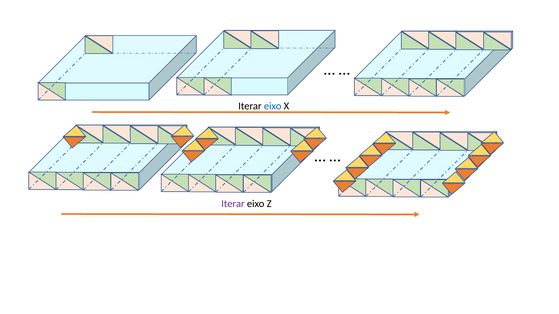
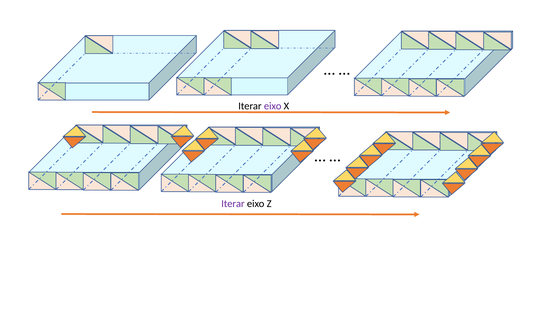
eixo colour: blue -> purple (273, 106)
